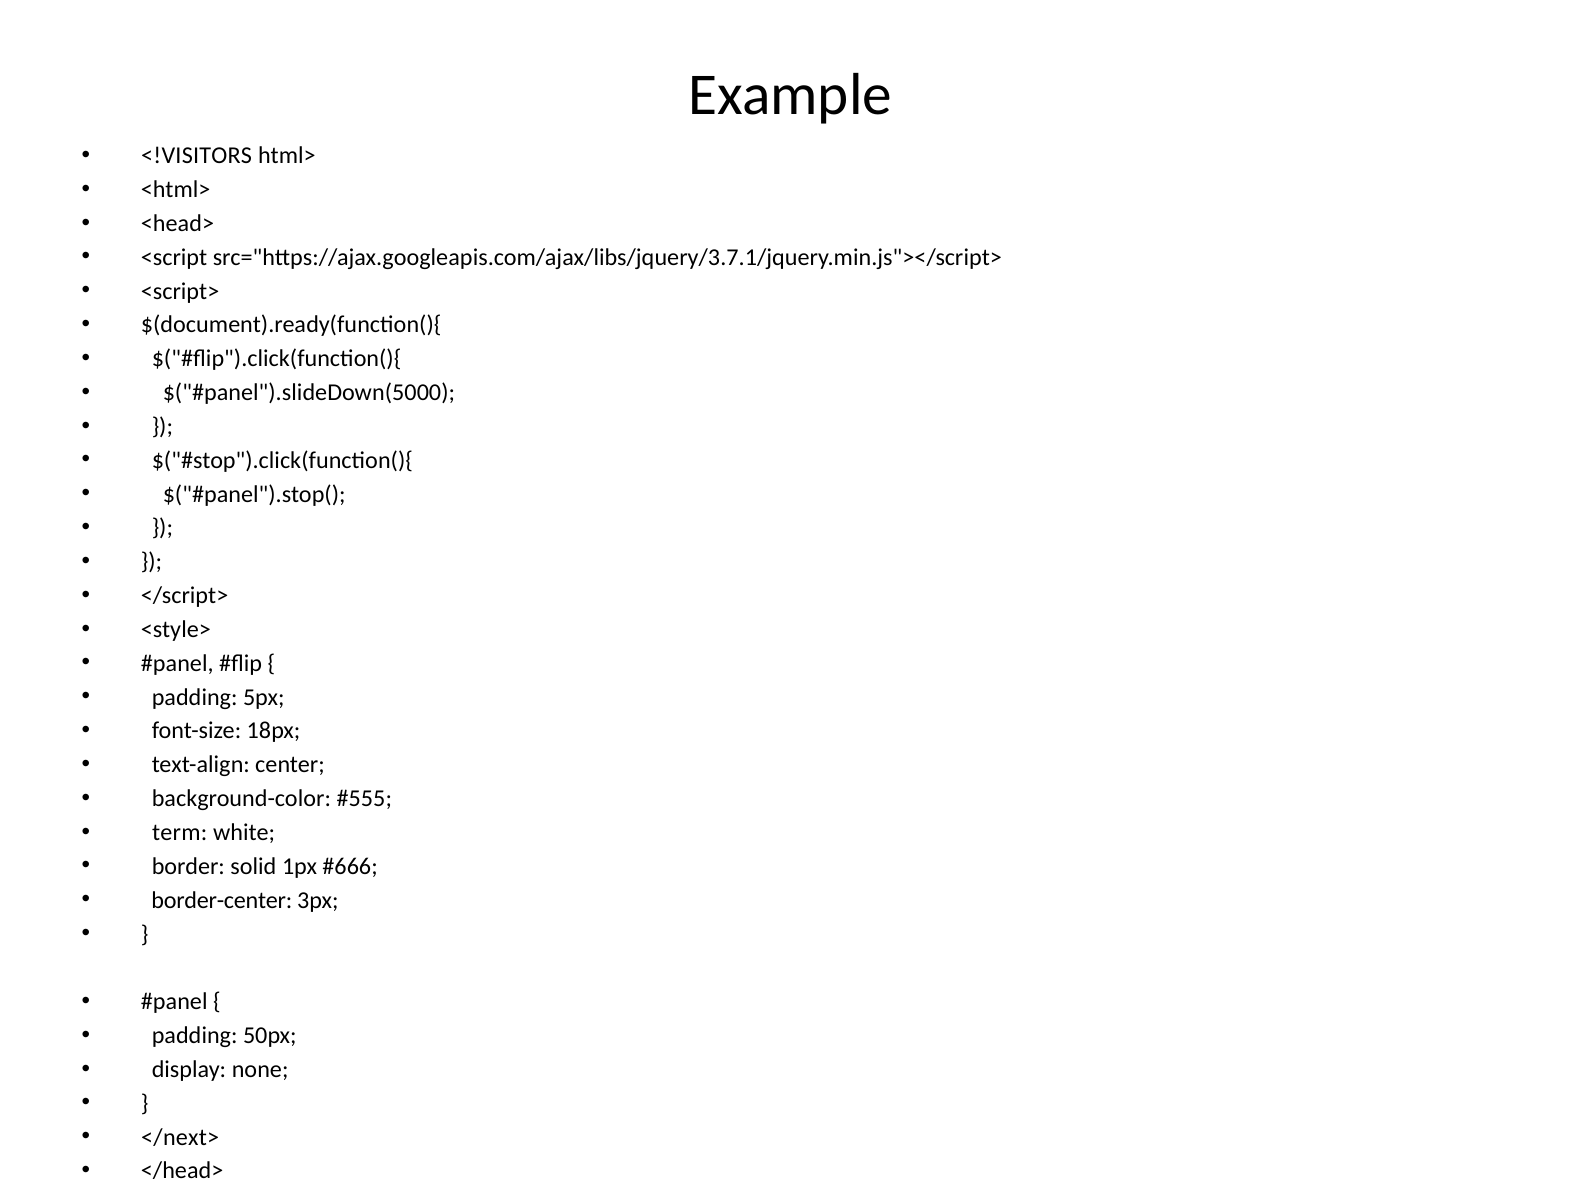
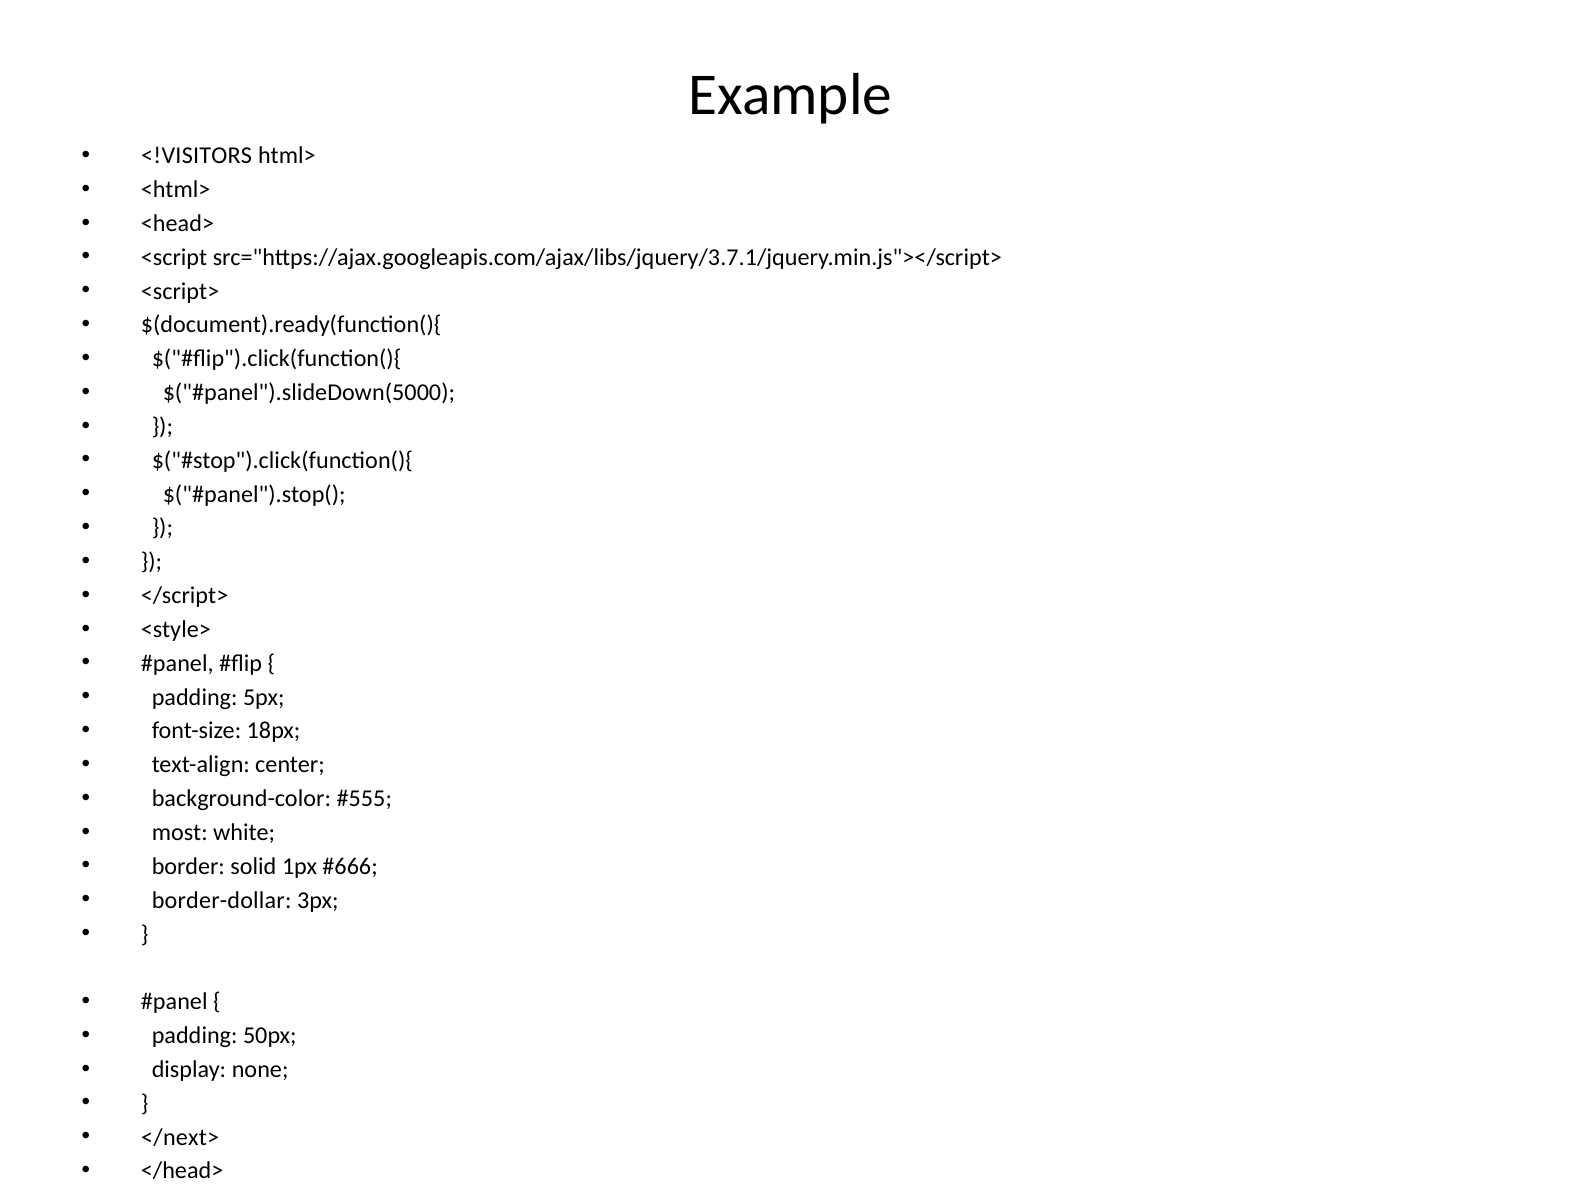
term: term -> most (180, 833)
border-center: border-center -> border-dollar (222, 901)
